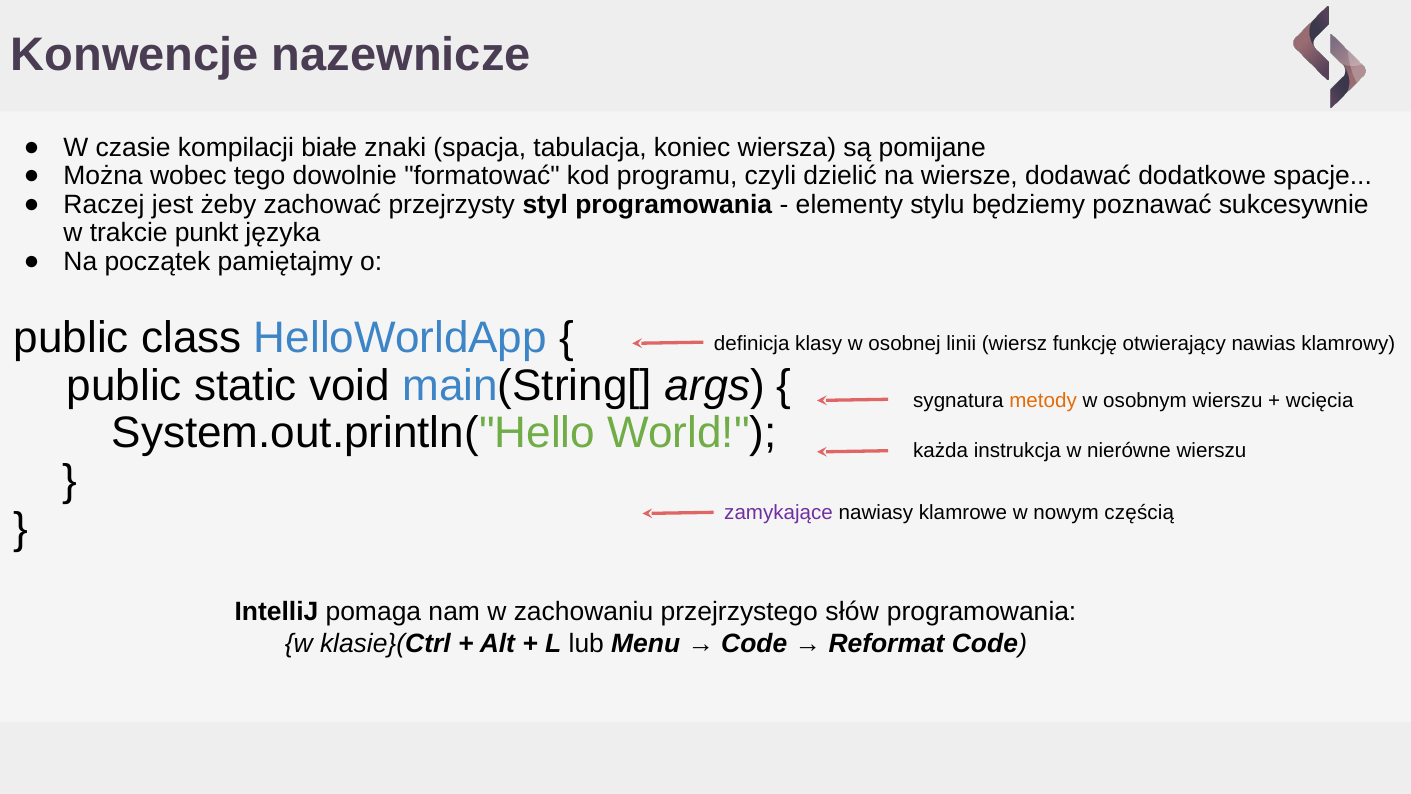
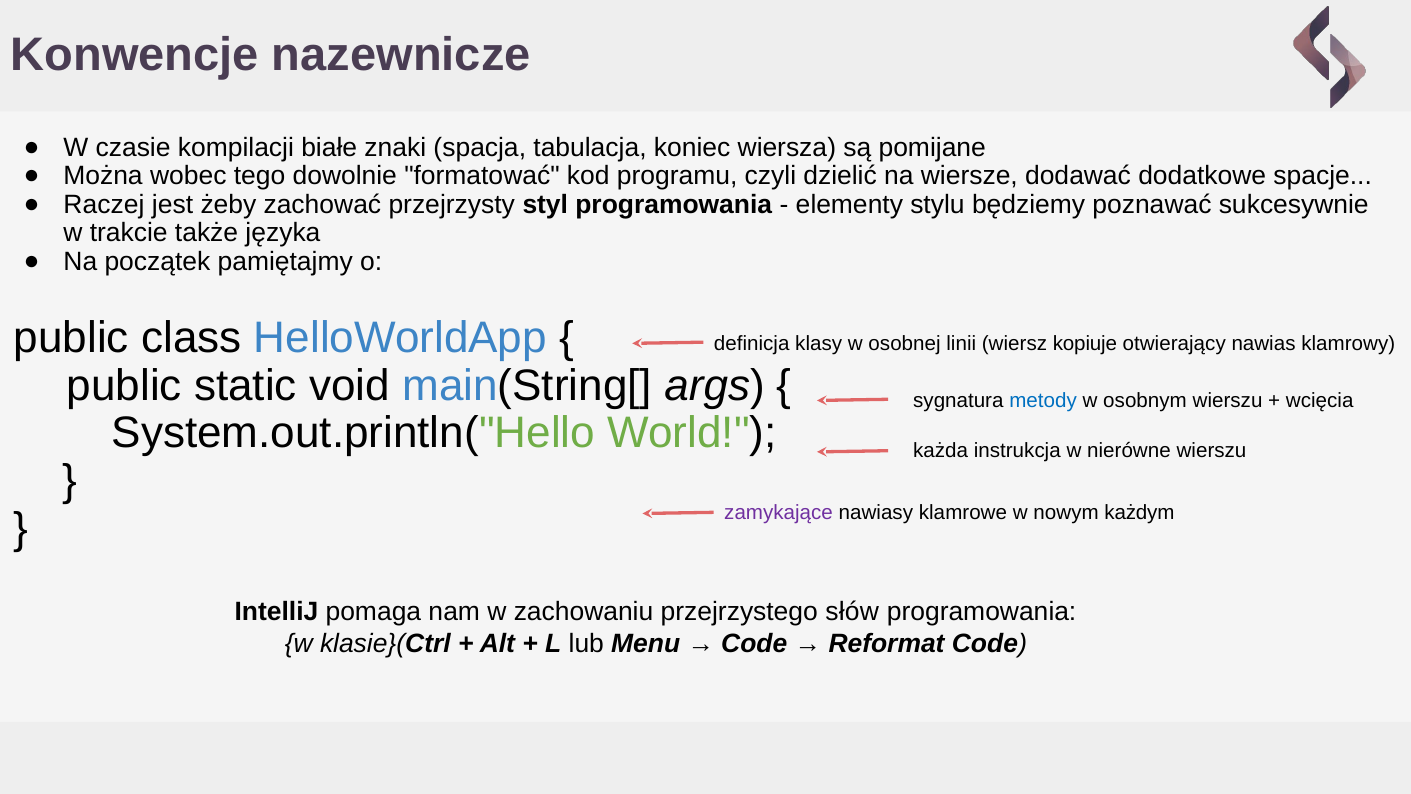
punkt: punkt -> także (207, 233)
funkcję: funkcję -> kopiuje (1085, 344)
metody colour: orange -> blue (1043, 401)
częścią: częścią -> każdym (1139, 513)
